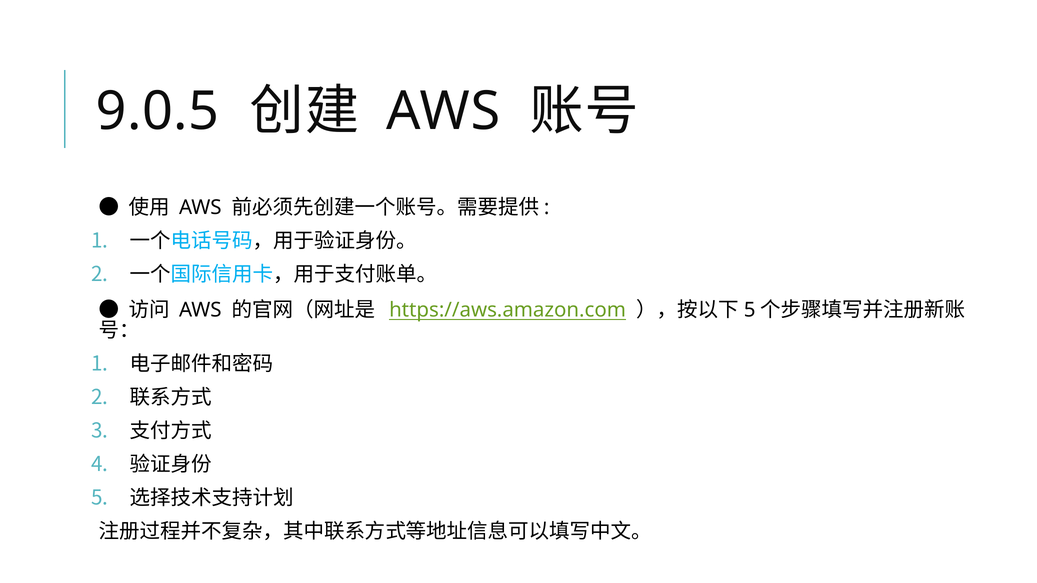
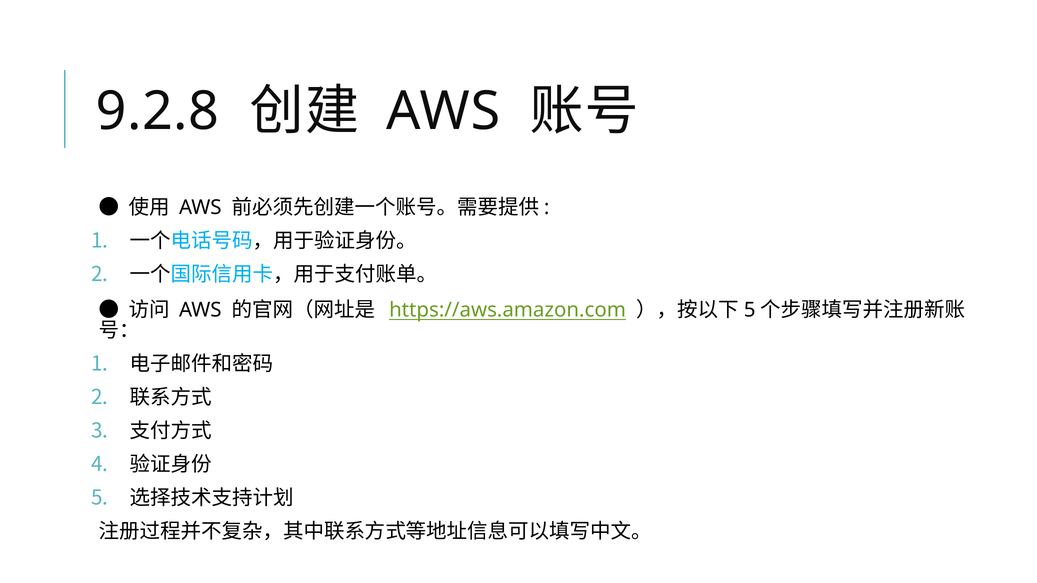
9.0.5: 9.0.5 -> 9.2.8 (157, 111)
